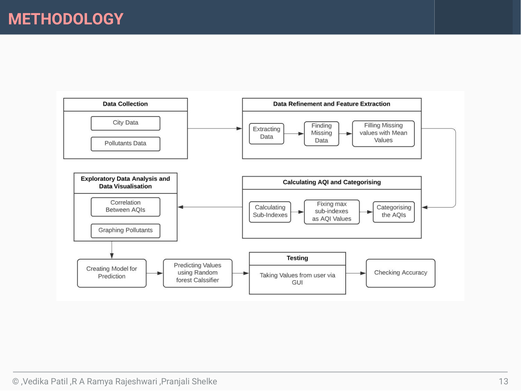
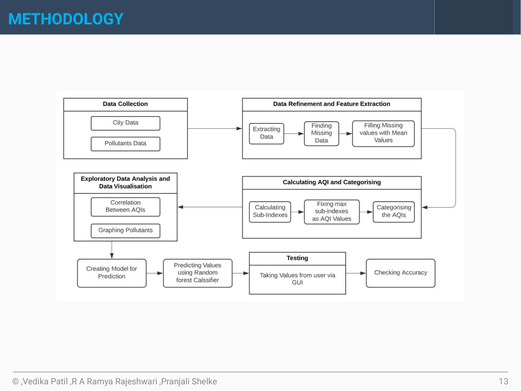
METHODOLOGY colour: pink -> light blue (66, 19)
